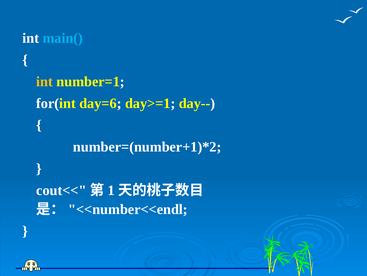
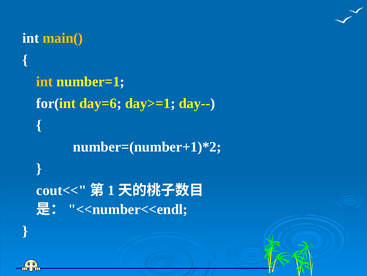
main( colour: light blue -> yellow (63, 38)
